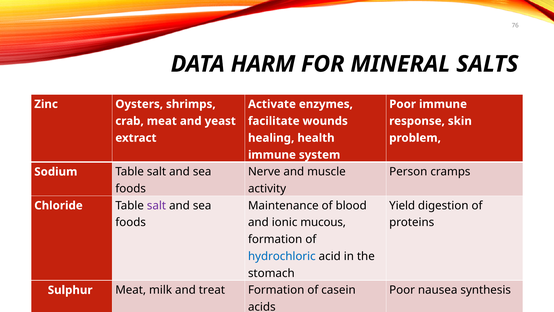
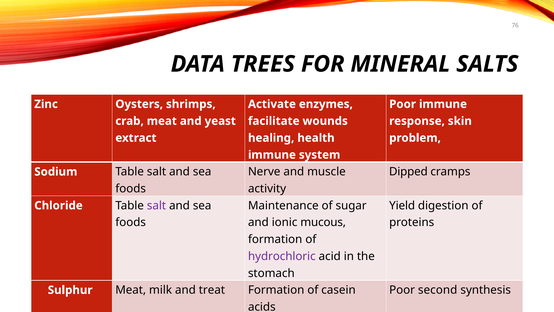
HARM: HARM -> TREES (263, 64)
Person: Person -> Dipped (408, 172)
blood: blood -> sugar (351, 205)
hydrochloric colour: blue -> purple (282, 256)
nausea: nausea -> second (438, 290)
